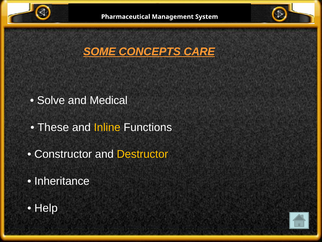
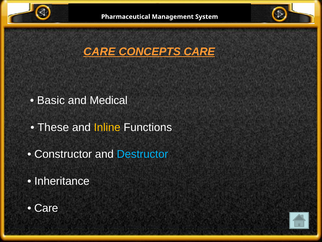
SOME: SOME -> CARE (99, 52)
Solve: Solve -> Basic (51, 100)
Destructor colour: yellow -> light blue (142, 154)
Help: Help -> Care (46, 208)
